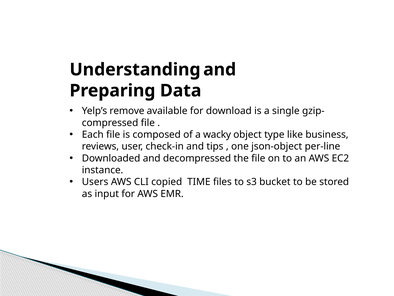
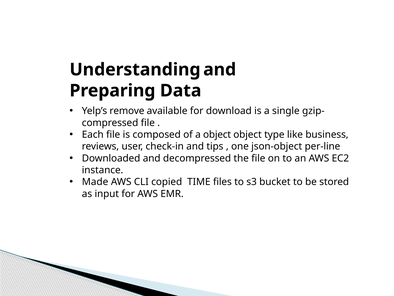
a wacky: wacky -> object (217, 134)
Users: Users -> Made (95, 182)
